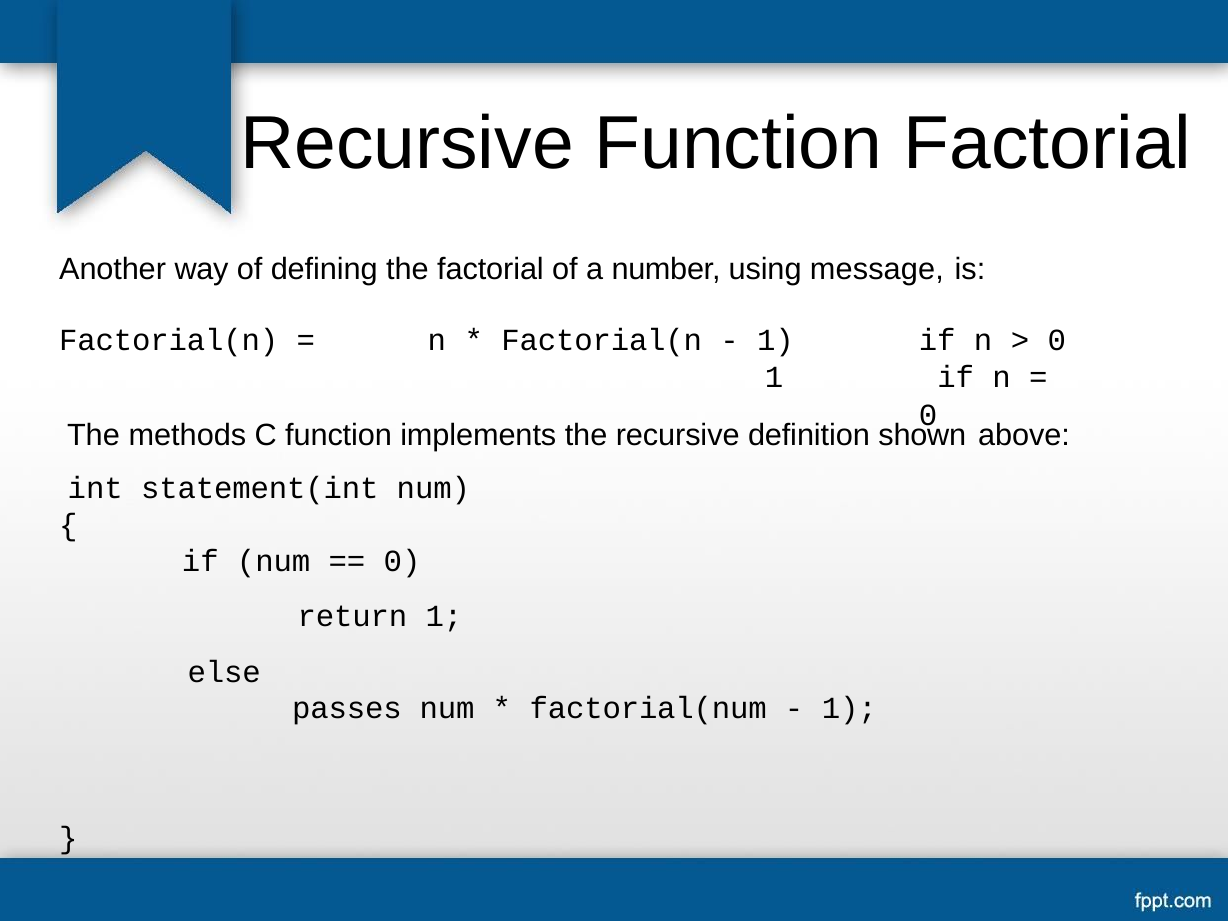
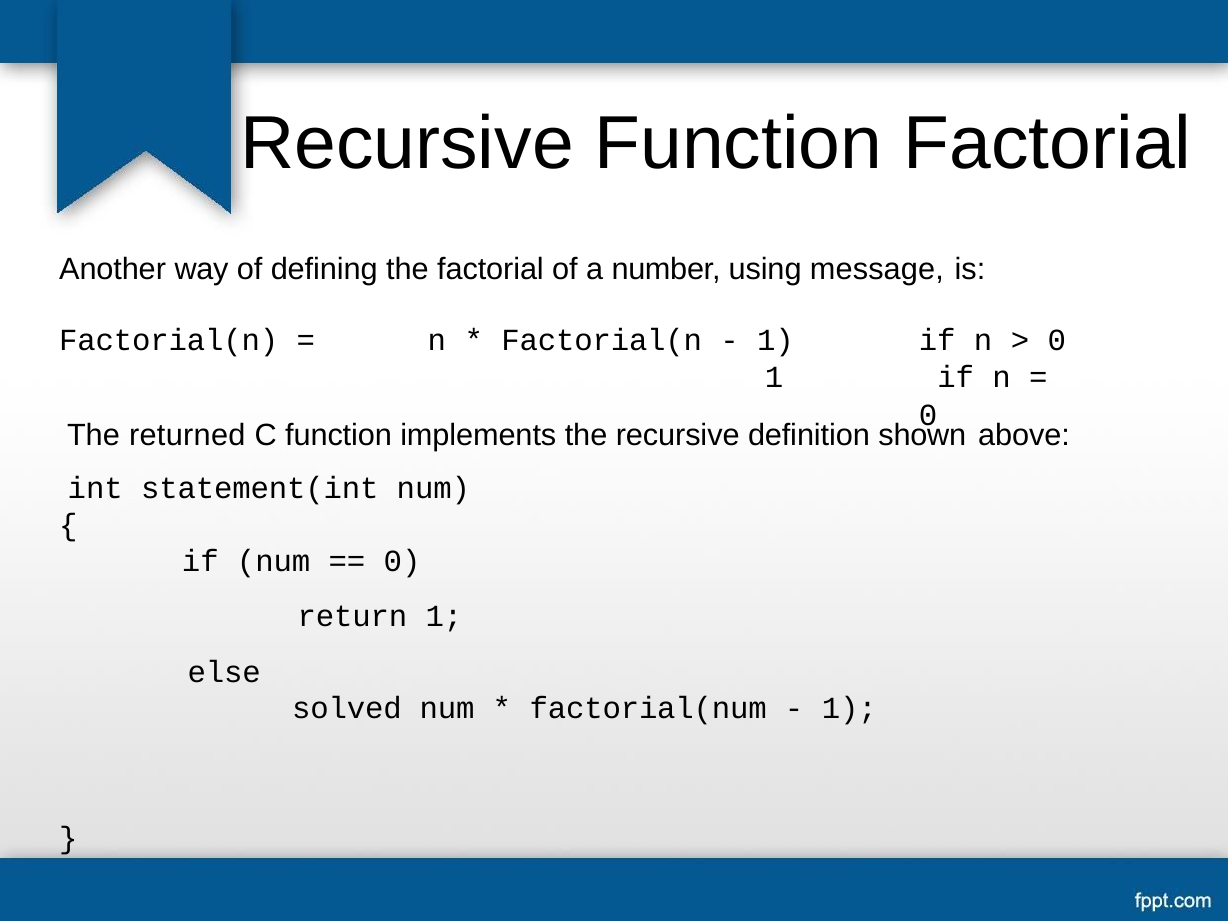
methods: methods -> returned (187, 435)
passes: passes -> solved (347, 709)
